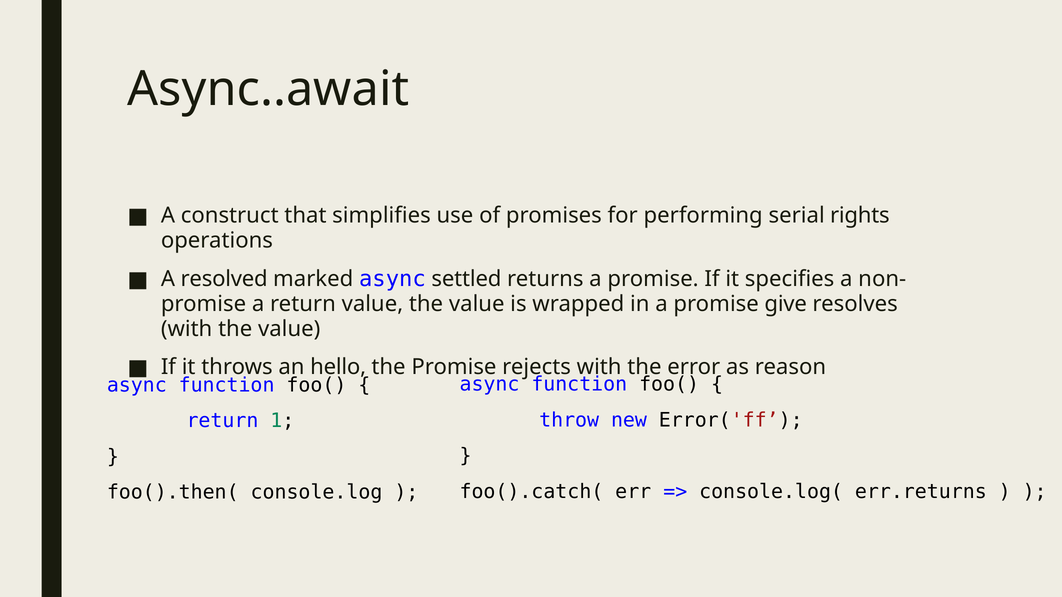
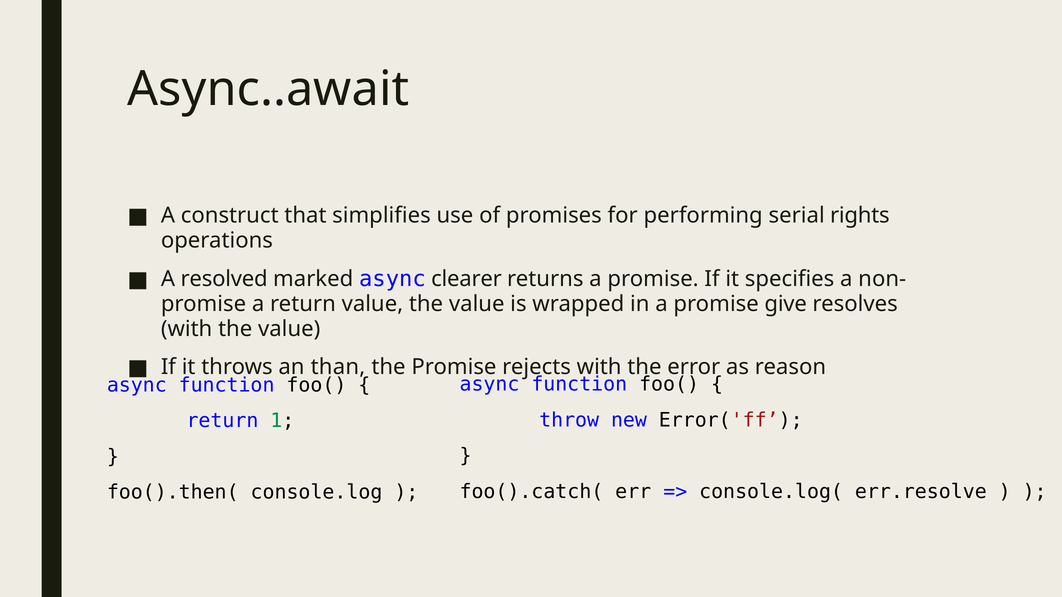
settled: settled -> clearer (466, 279)
hello: hello -> than (338, 367)
err.returns: err.returns -> err.resolve (921, 492)
